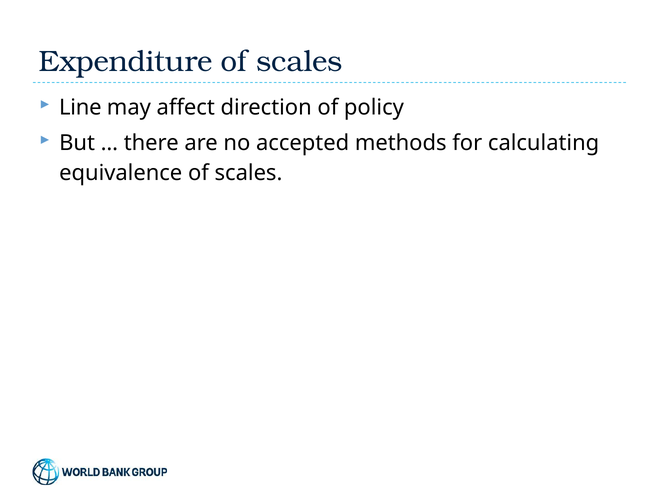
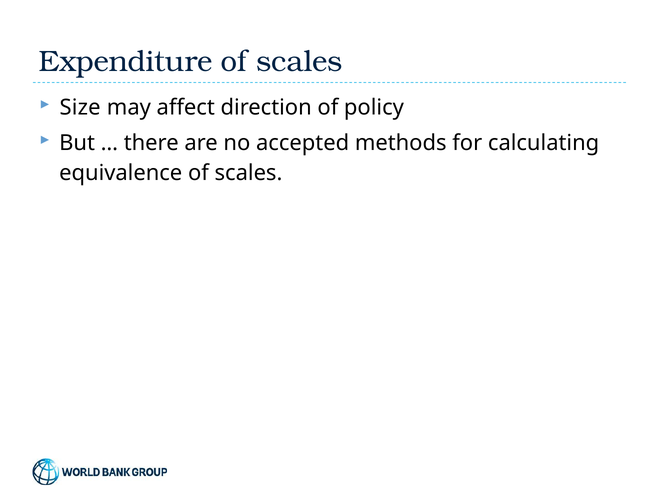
Line: Line -> Size (80, 107)
